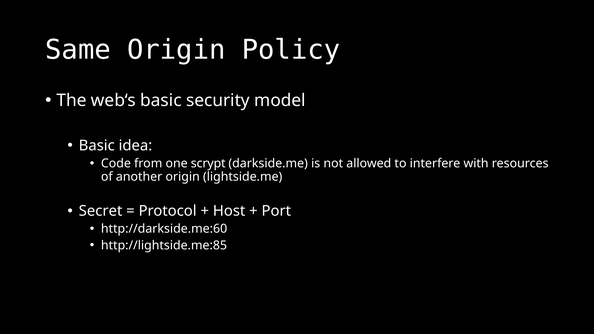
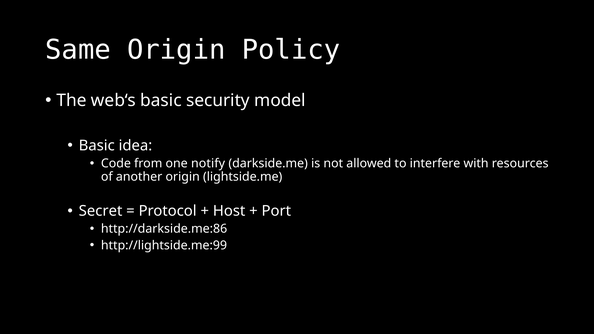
scrypt: scrypt -> notify (208, 164)
http://darkside.me:60: http://darkside.me:60 -> http://darkside.me:86 (164, 229)
http://lightside.me:85: http://lightside.me:85 -> http://lightside.me:99 (164, 245)
